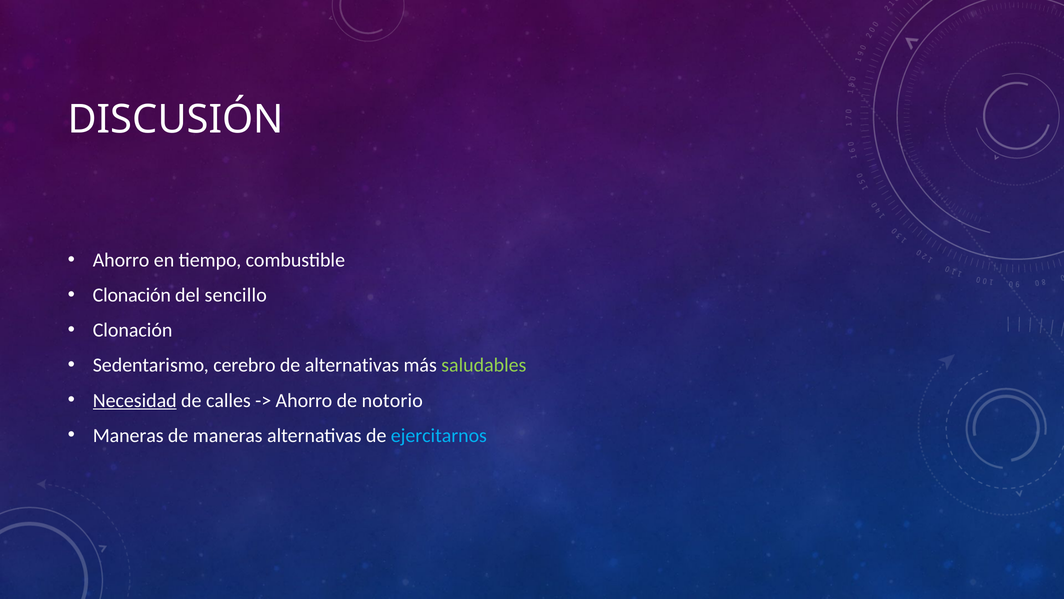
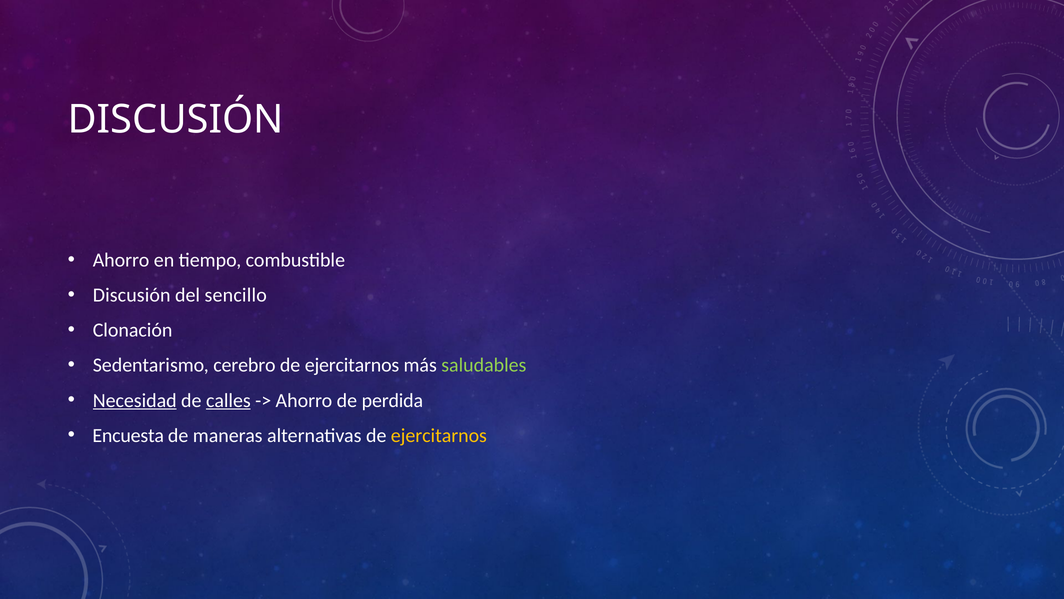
Clonación: Clonación -> Discusión (132, 295)
alternativas: alternativas -> ejercitarnos (352, 365)
calles underline: none -> present (228, 400)
notorio: notorio -> perdida (392, 400)
Maneras: Maneras -> Encuesta (128, 435)
ejercitarnos colour: light blue -> yellow (439, 435)
